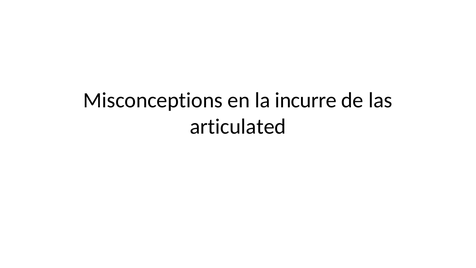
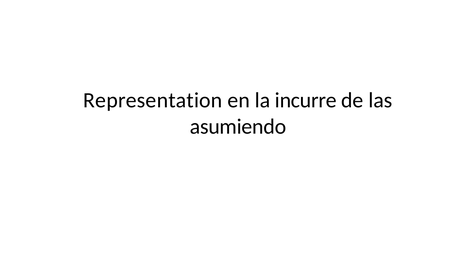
Misconceptions: Misconceptions -> Representation (153, 100)
articulated: articulated -> asumiendo (238, 126)
